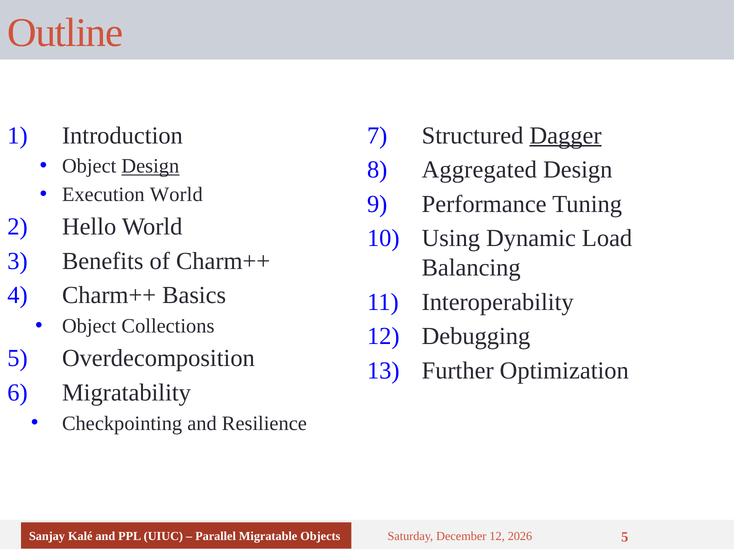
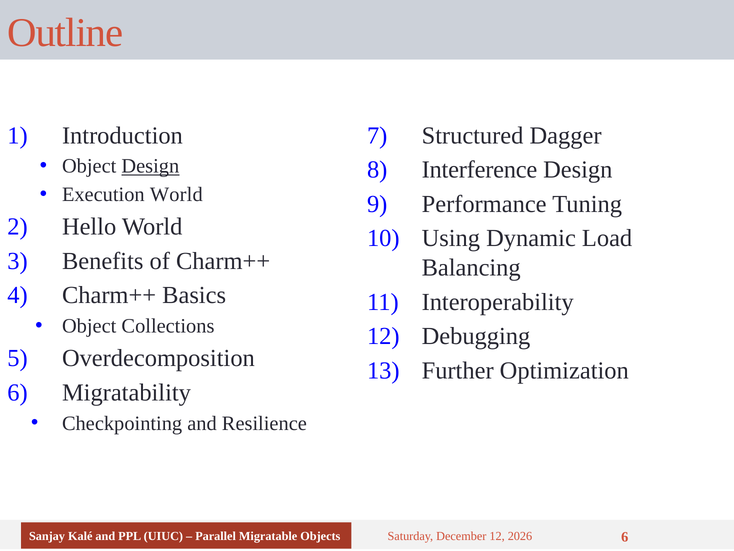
Dagger underline: present -> none (566, 135)
Aggregated: Aggregated -> Interference (479, 170)
5: 5 -> 6 (625, 536)
